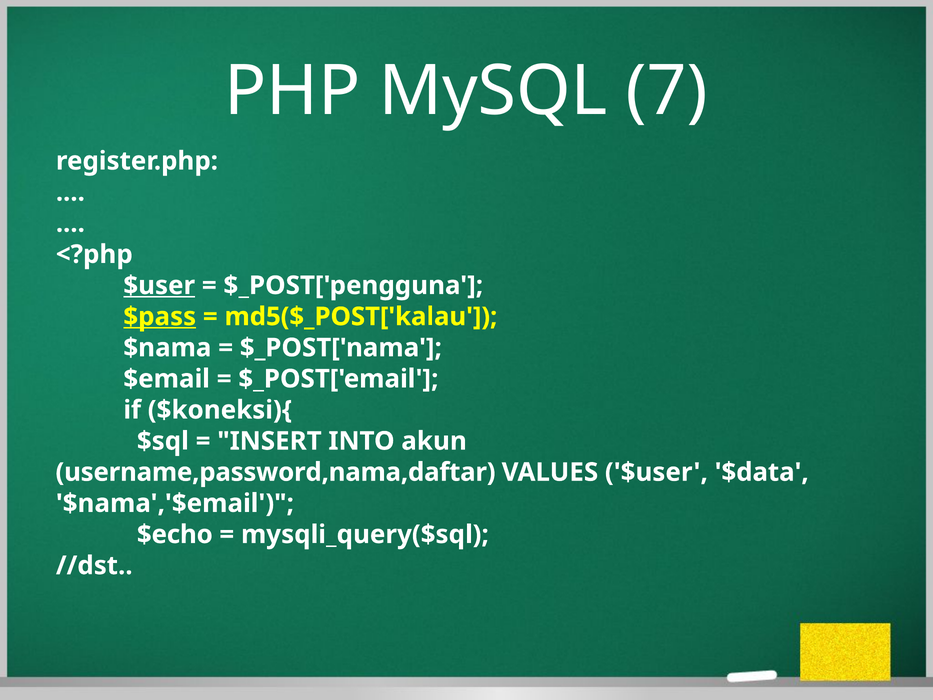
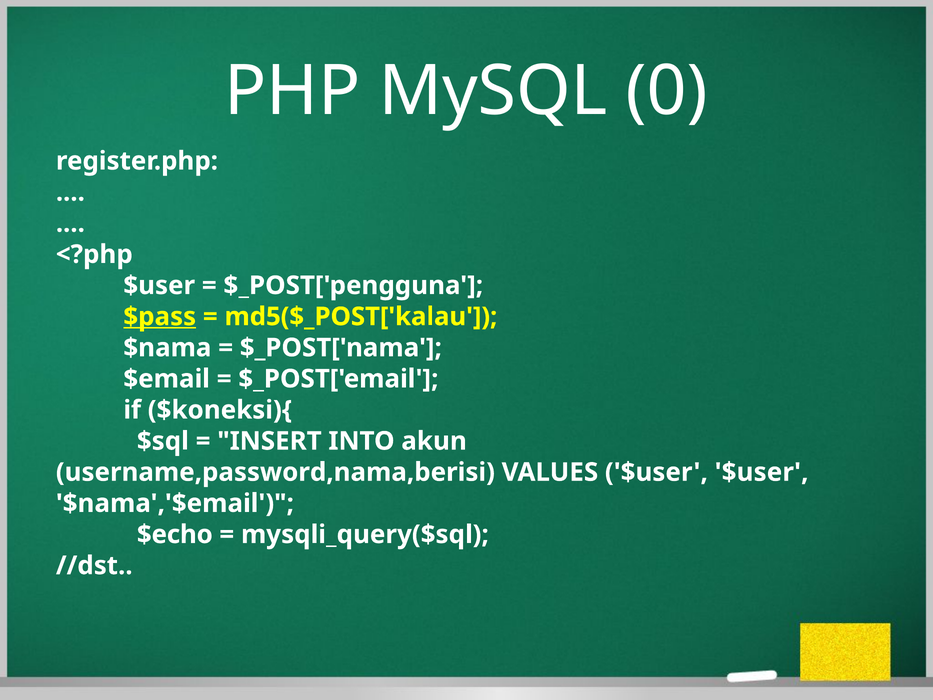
7: 7 -> 0 (667, 91)
$user underline: present -> none (159, 285)
username,password,nama,daftar: username,password,nama,daftar -> username,password,nama,berisi (275, 472)
$user $data: $data -> $user (762, 472)
